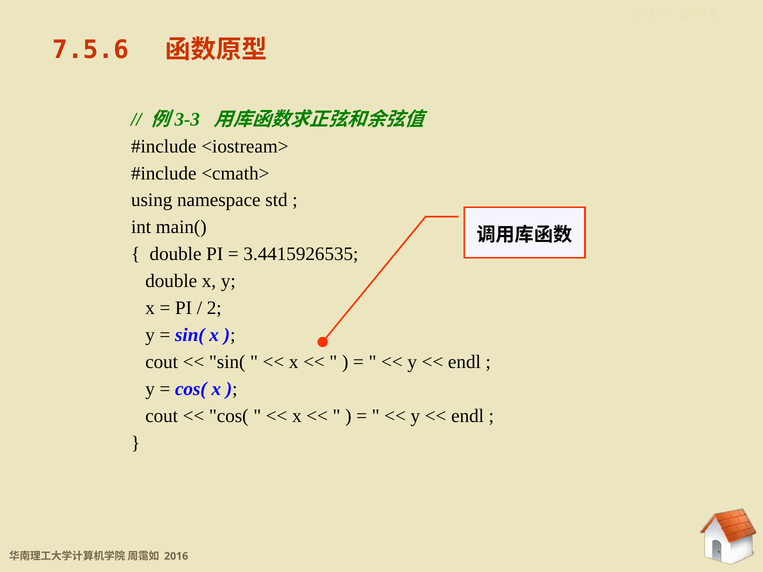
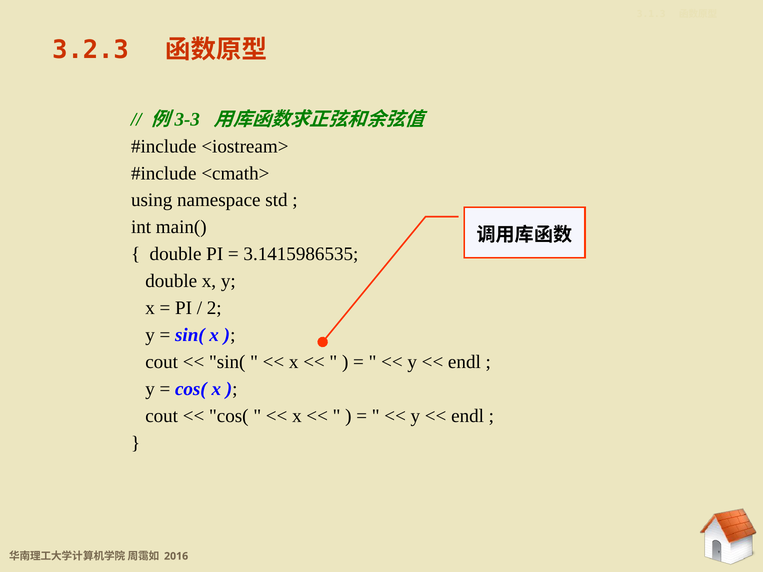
7.5.6: 7.5.6 -> 3.2.3 (90, 50)
3.4415926535: 3.4415926535 -> 3.1415986535 (301, 254)
